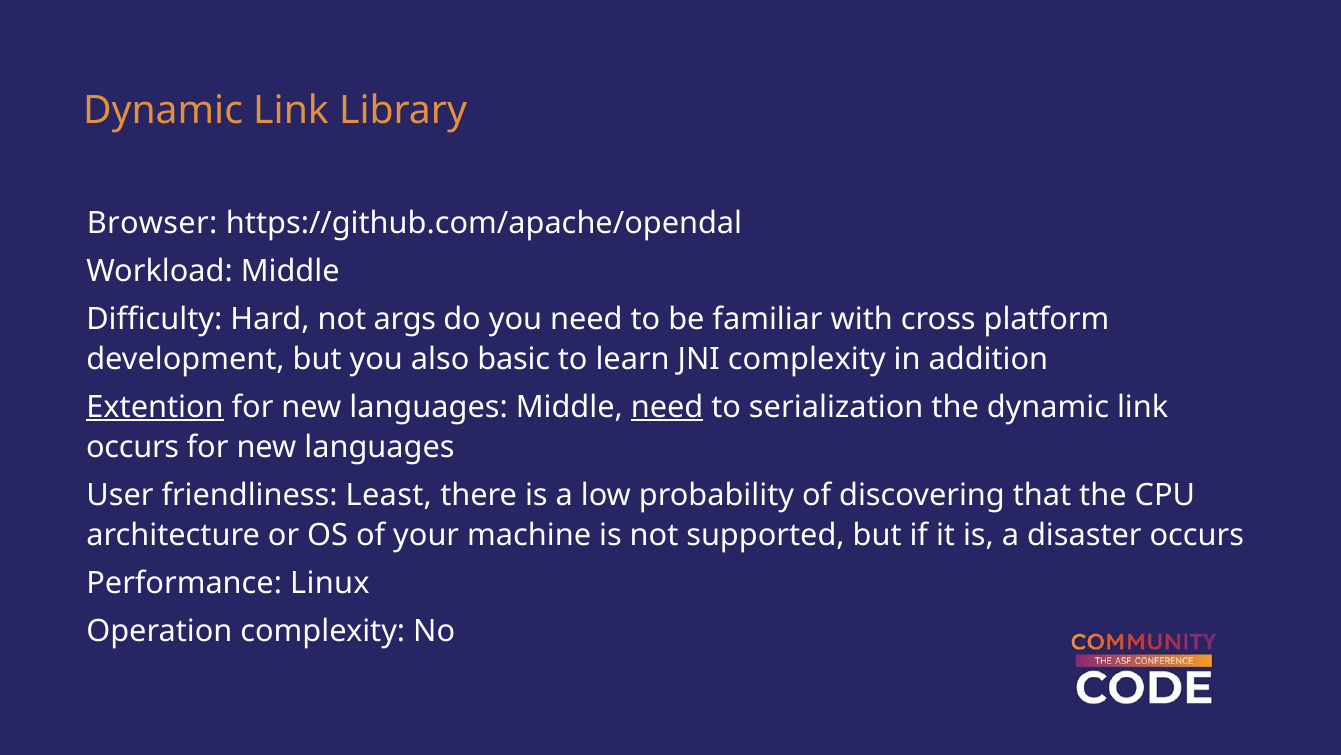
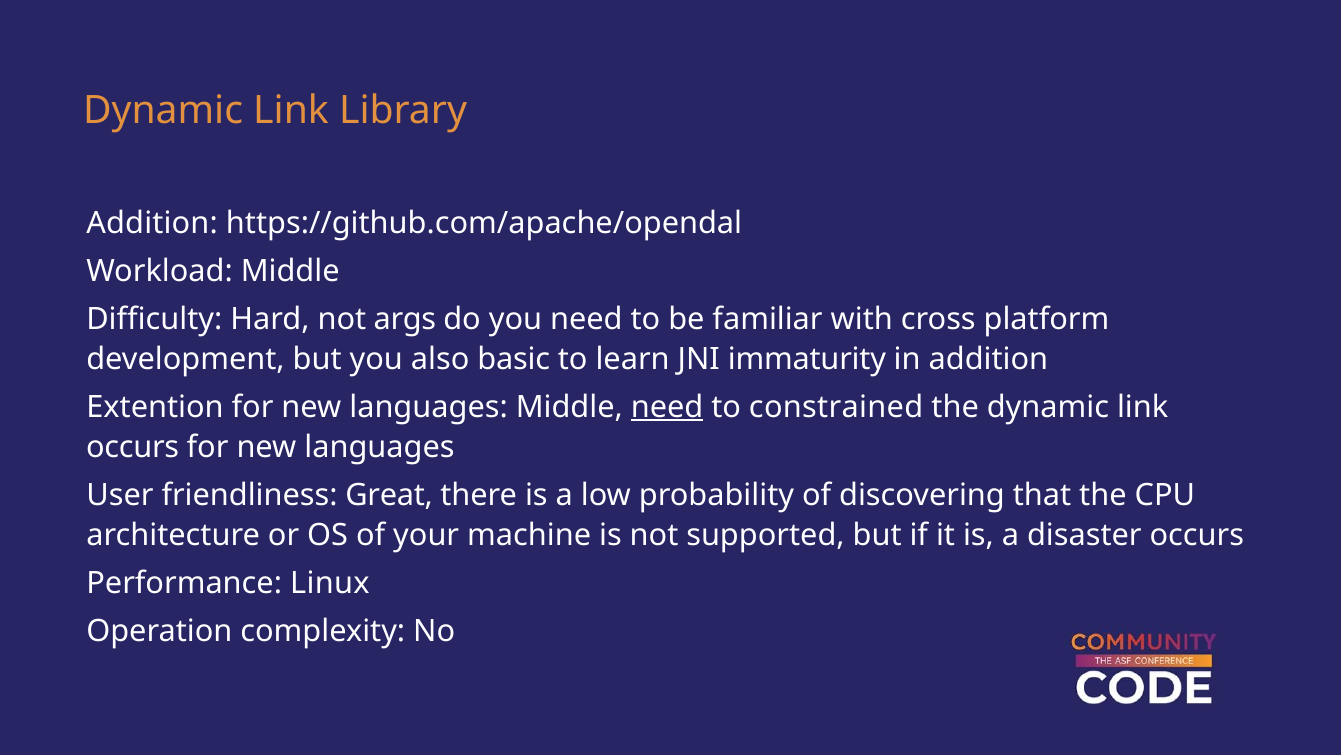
Browser: Browser -> Addition (152, 224)
JNI complexity: complexity -> immaturity (807, 359)
Extention underline: present -> none (155, 407)
serialization: serialization -> constrained (836, 407)
Least: Least -> Great (389, 495)
